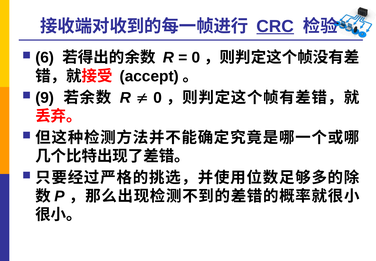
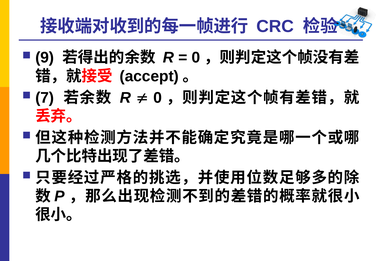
CRC underline: present -> none (275, 26)
6: 6 -> 9 (45, 57)
9: 9 -> 7 (45, 97)
